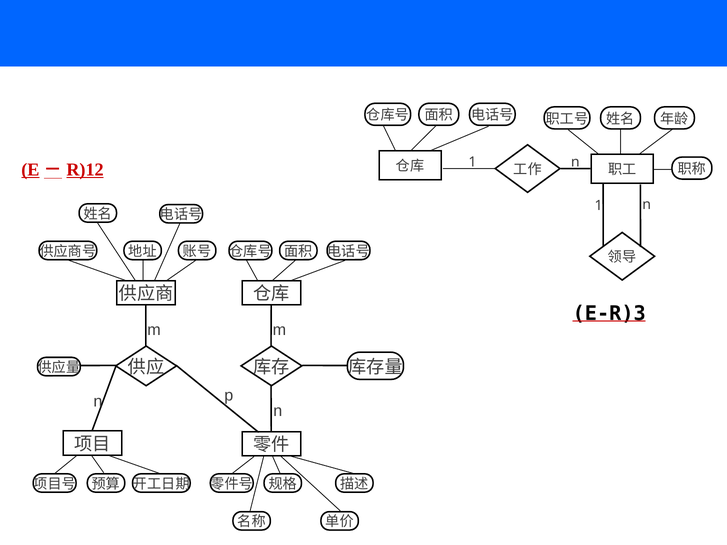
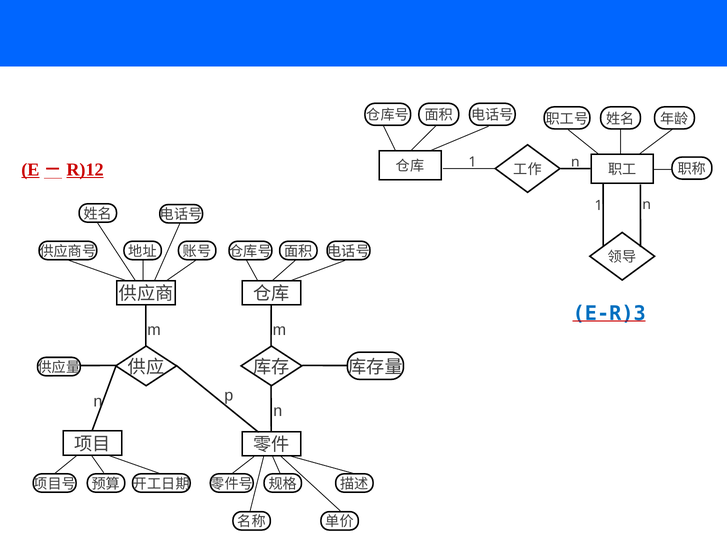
E-R)3 colour: black -> blue (609, 314)
